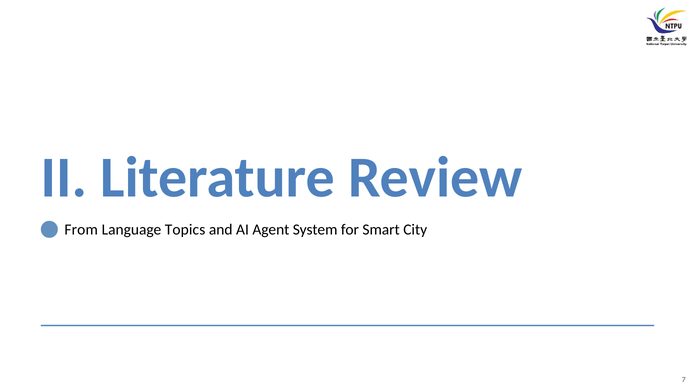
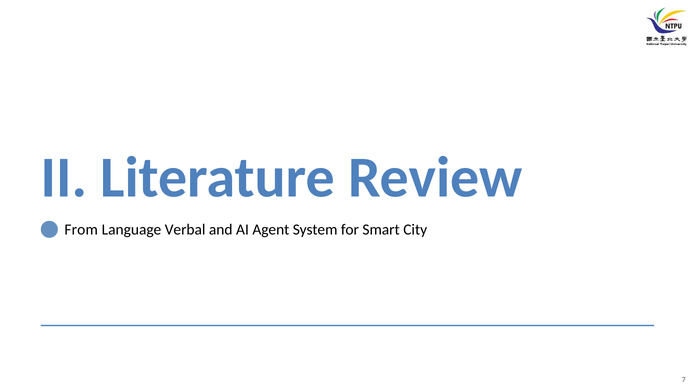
Topics: Topics -> Verbal (185, 230)
